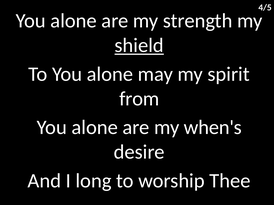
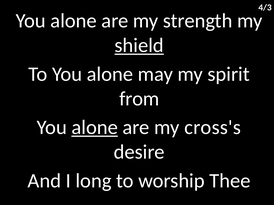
4/5: 4/5 -> 4/3 (265, 7)
alone underline: none -> present (95, 128)
when's: when's -> cross's (213, 128)
